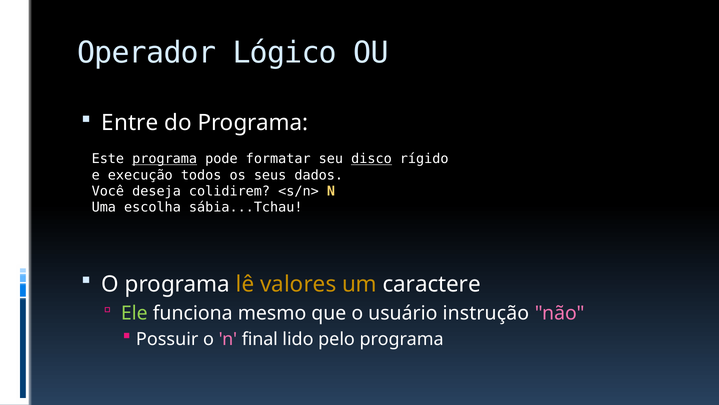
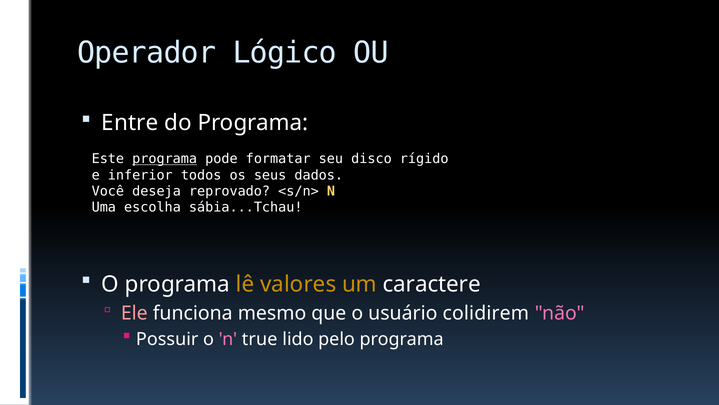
disco underline: present -> none (371, 159)
execução: execução -> inferior (140, 175)
colidirem: colidirem -> reprovado (230, 191)
Ele colour: light green -> pink (134, 313)
instrução: instrução -> colidirem (486, 313)
final: final -> true (260, 339)
